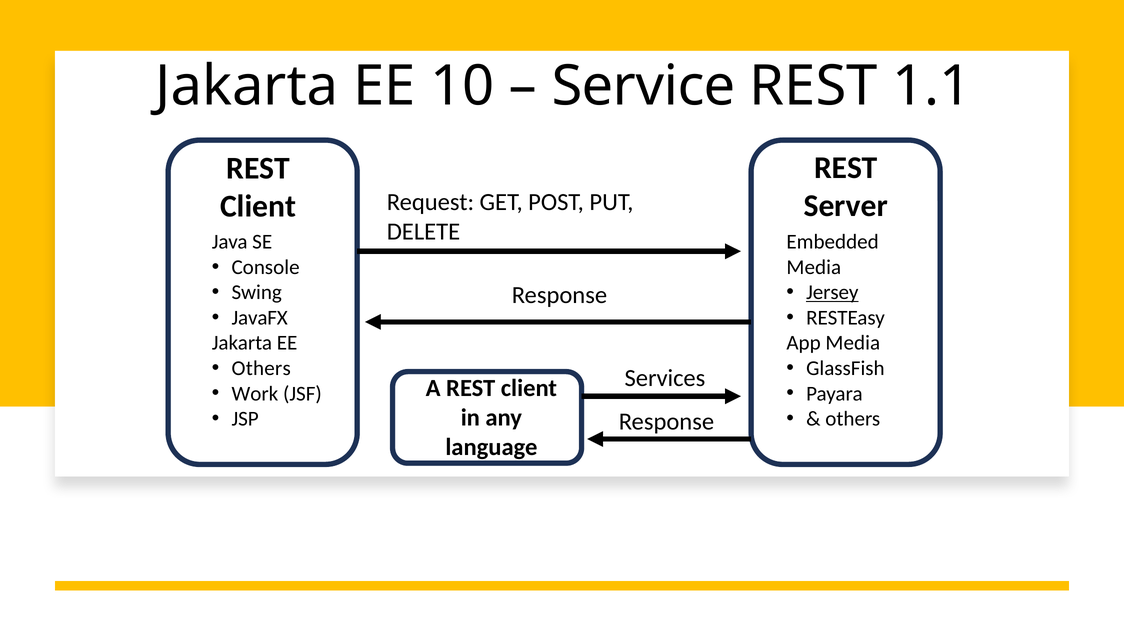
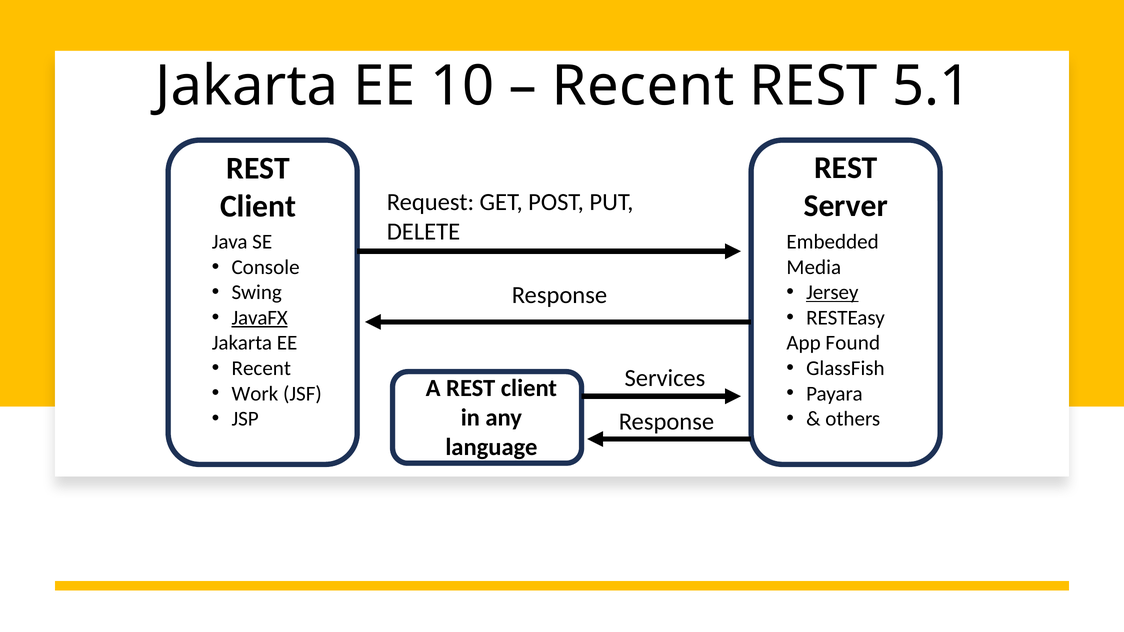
Service: Service -> Recent (643, 86)
1.1: 1.1 -> 5.1 (932, 86)
JavaFX underline: none -> present (260, 318)
App Media: Media -> Found (853, 343)
Others: Others -> Recent (261, 368)
